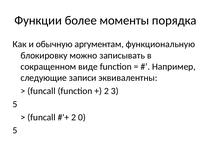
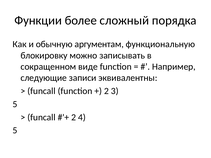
моменты: моменты -> сложный (124, 20)
0: 0 -> 4 (82, 117)
